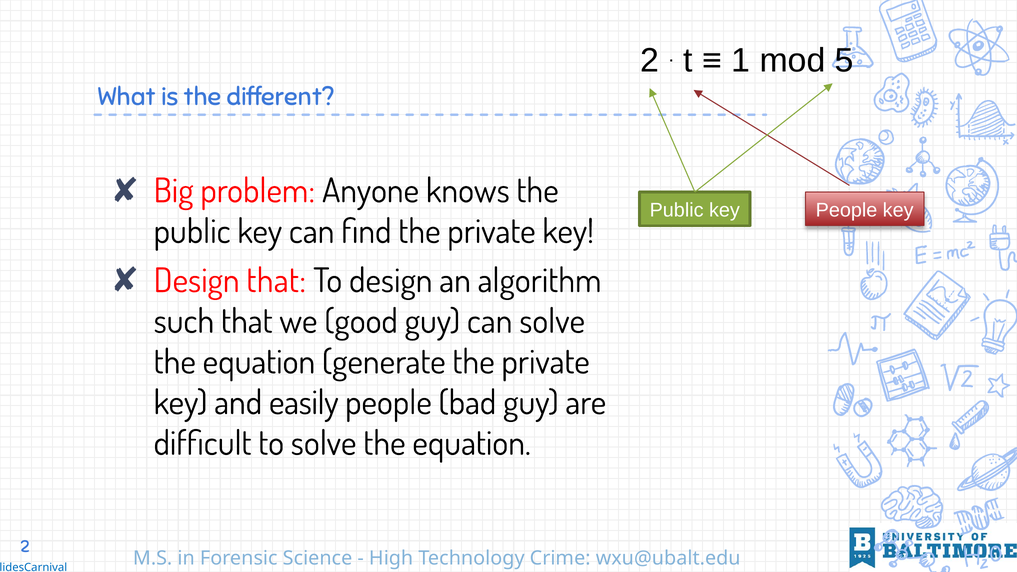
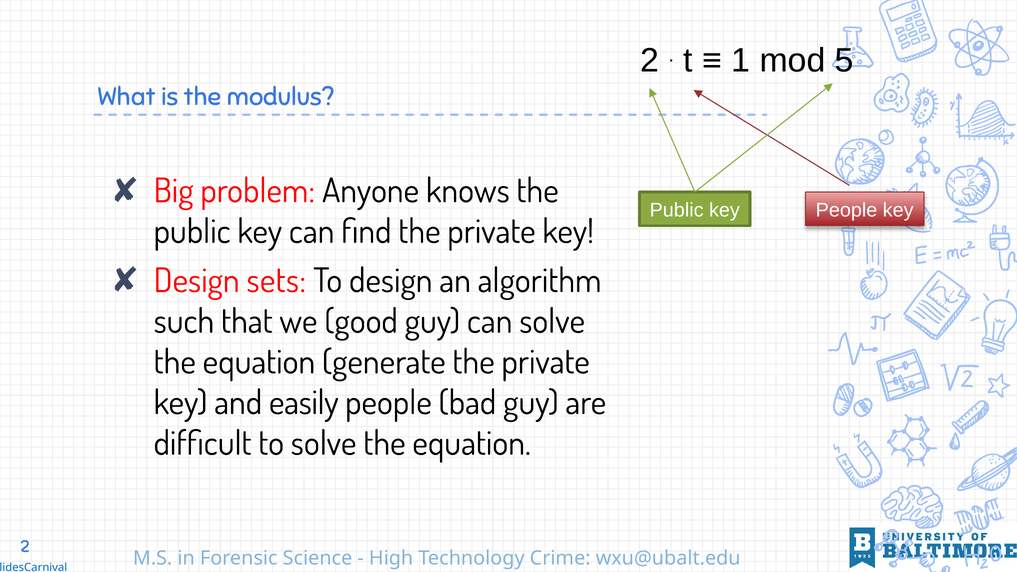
different: different -> modulus (280, 97)
Design that: that -> sets (276, 281)
